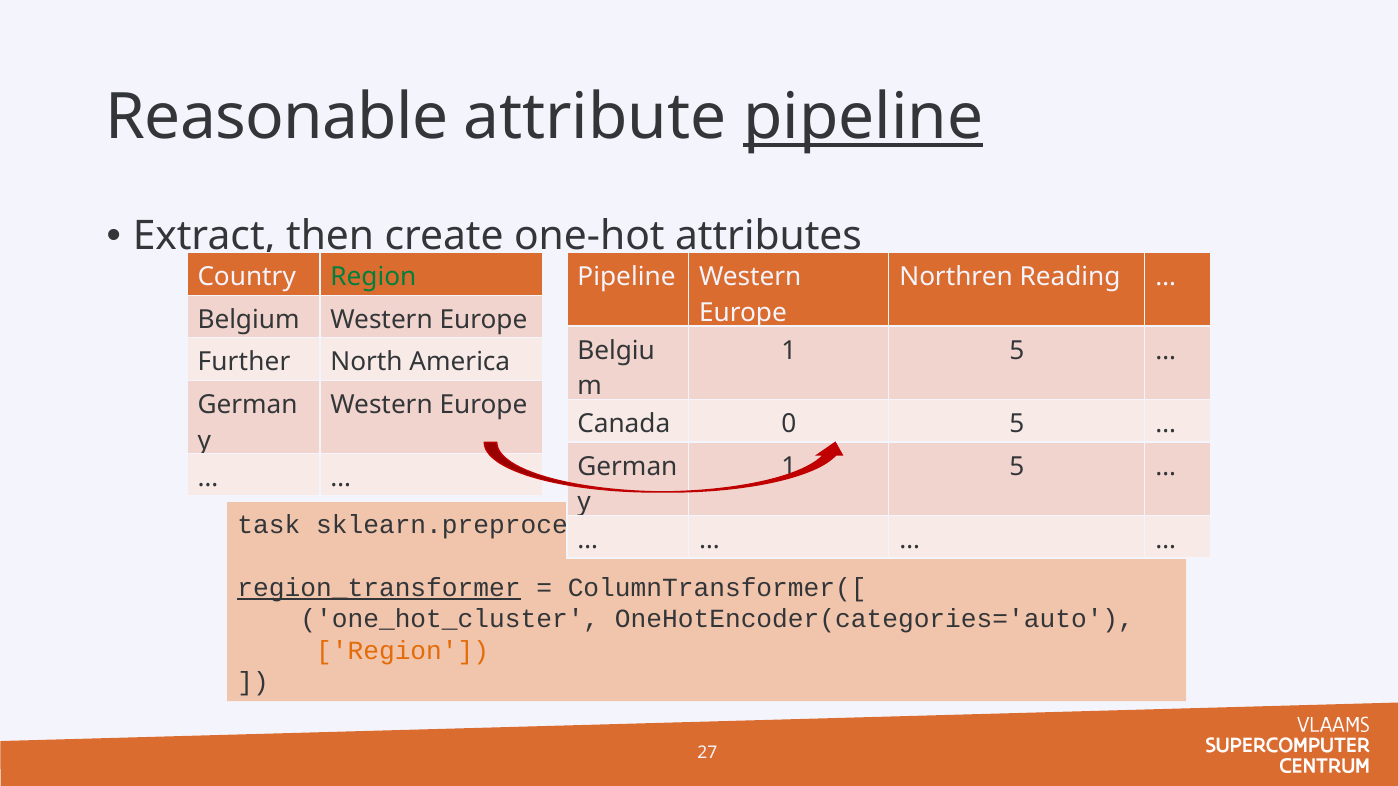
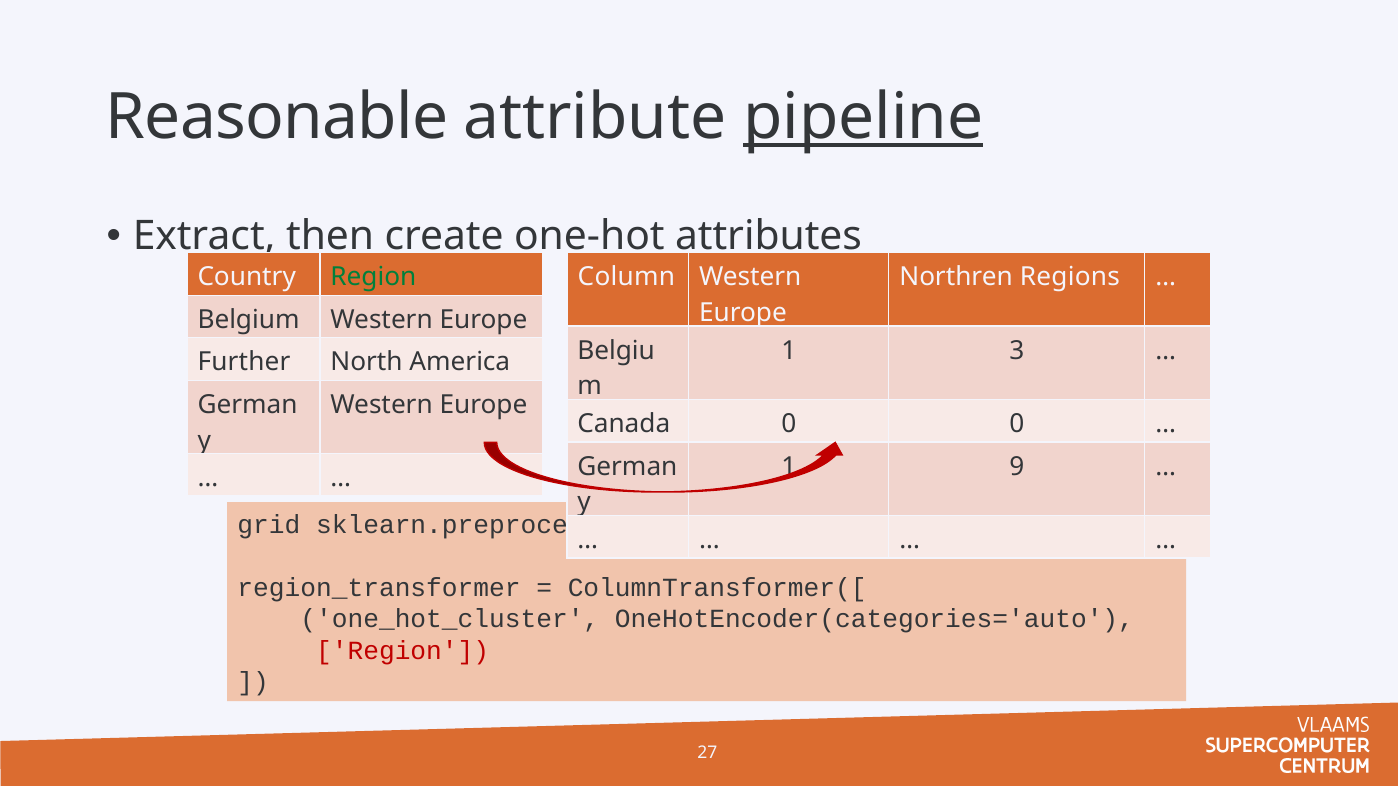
Pipeline: Pipeline -> Column (626, 277)
Reading: Reading -> Regions (1070, 277)
5: 5 -> 3 (1017, 351)
0 5: 5 -> 0 (1017, 424)
5: 5 -> 9 (1017, 467)
task: task -> grid (269, 525)
region_transformer underline: present -> none (379, 588)
Region colour: orange -> red (403, 651)
